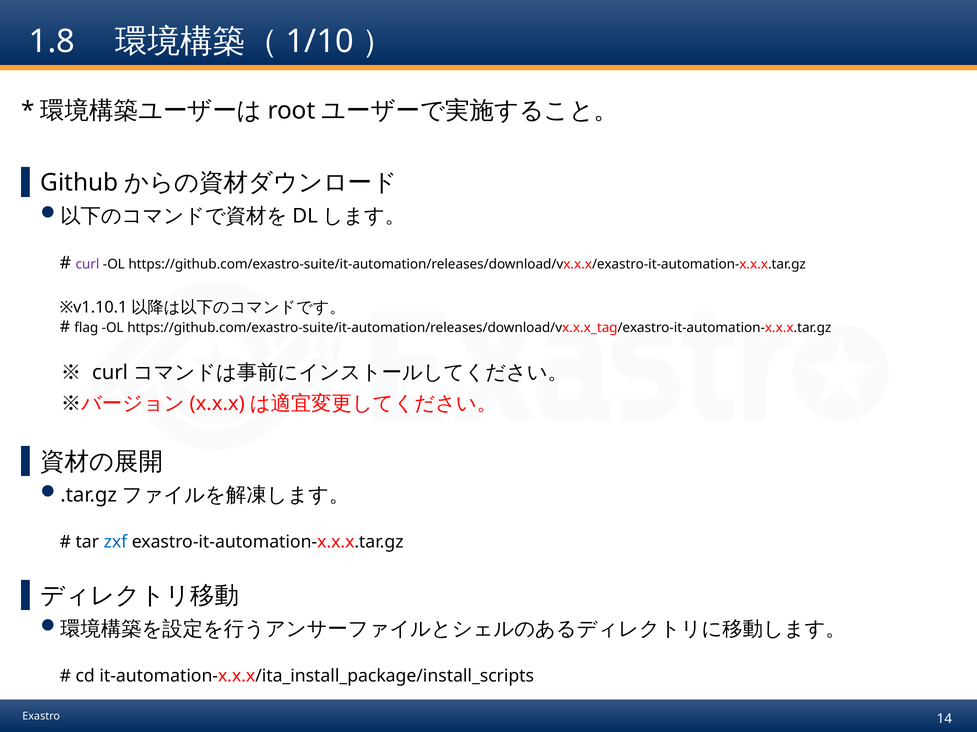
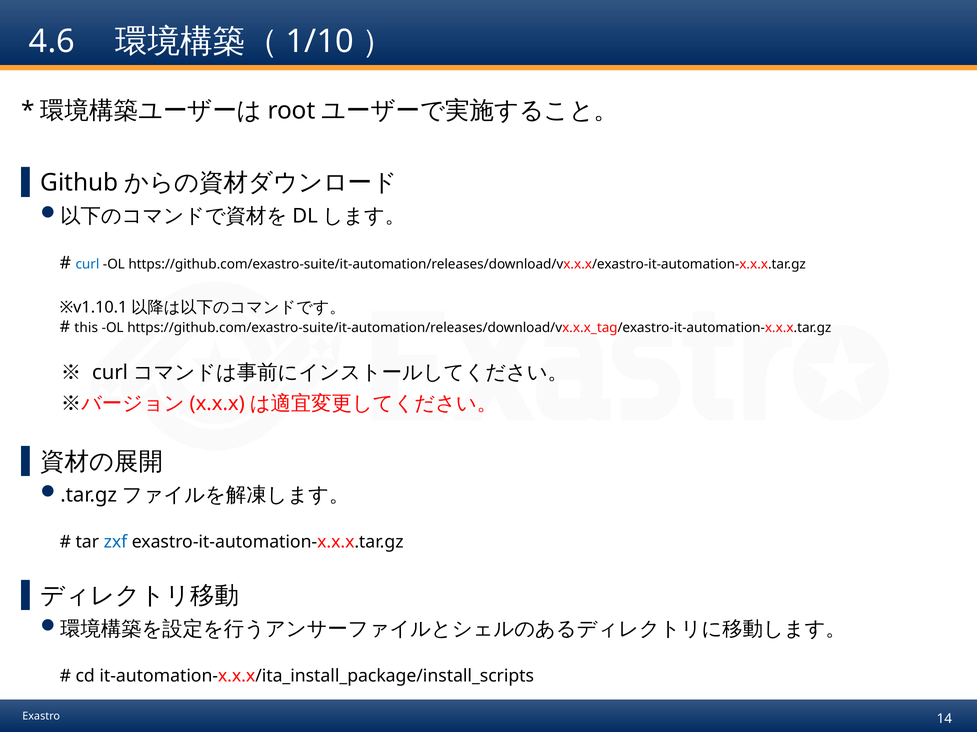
1.8: 1.8 -> 4.6 (52, 41)
curl colour: purple -> blue (87, 265)
flag: flag -> this (86, 328)
